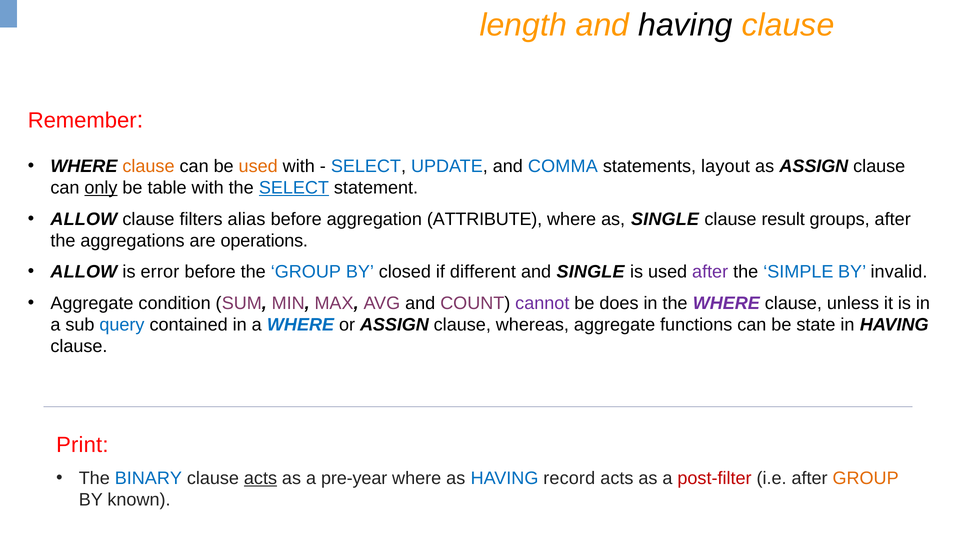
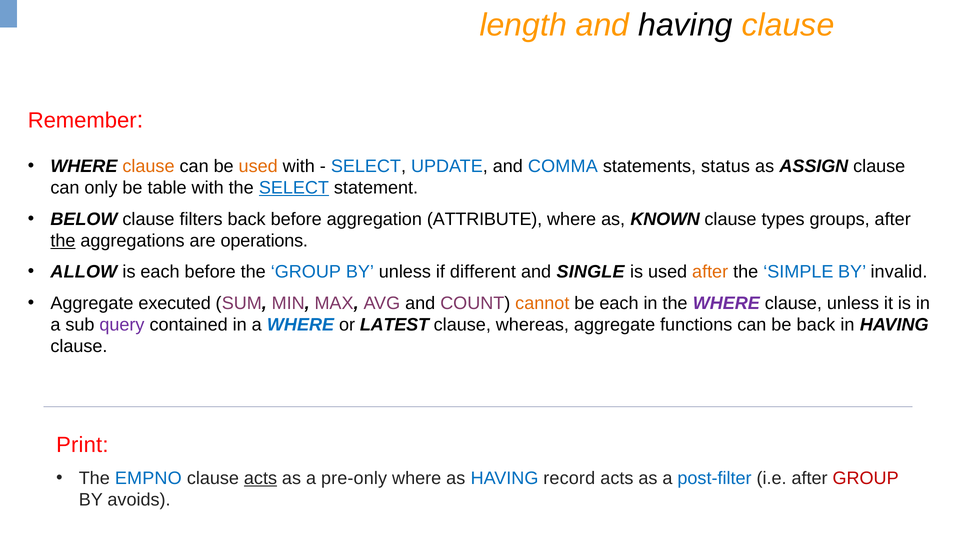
layout: layout -> status (726, 166)
only underline: present -> none (101, 188)
ALLOW: ALLOW -> BELOW (84, 219)
filters alias: alias -> back (247, 219)
as SINGLE: SINGLE -> KNOWN (665, 219)
result: result -> types (783, 219)
the underline: none -> present (63, 241)
is error: error -> each (160, 272)
BY closed: closed -> unless (405, 272)
after colour: purple -> orange (710, 272)
condition: condition -> executed (175, 303)
cannot colour: purple -> orange (542, 303)
be does: does -> each (619, 303)
query colour: blue -> purple (122, 325)
or ASSIGN: ASSIGN -> LATEST (394, 325)
be state: state -> back (816, 325)
BINARY: BINARY -> EMPNO (148, 478)
pre-year: pre-year -> pre-only (354, 478)
post-filter colour: red -> blue (714, 478)
GROUP colour: orange -> red (866, 478)
known: known -> avoids (139, 500)
